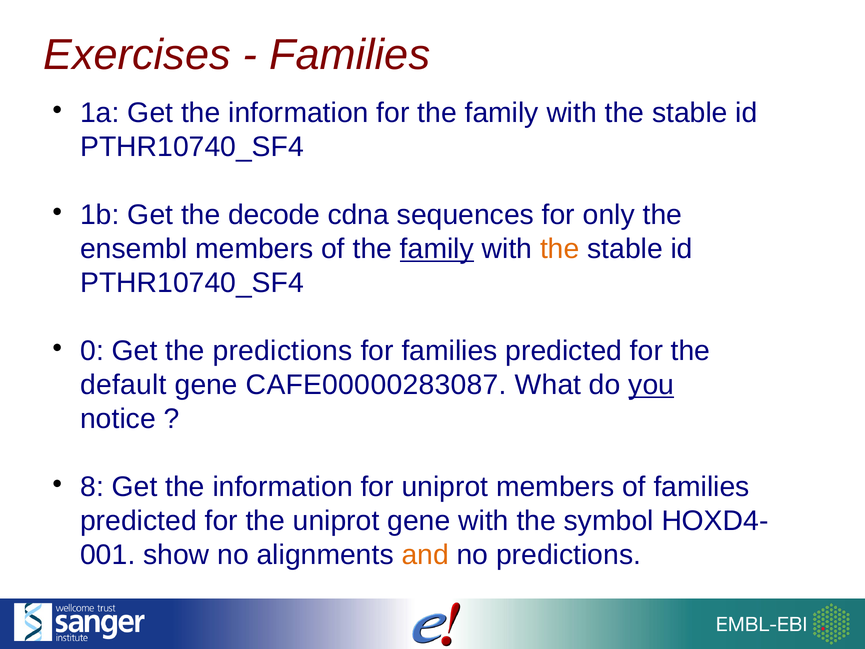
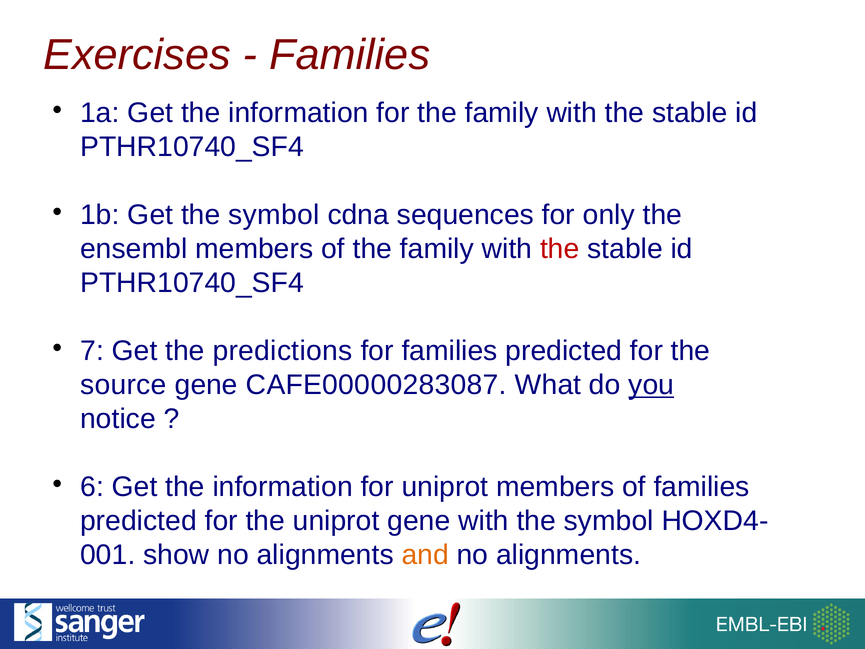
Get the decode: decode -> symbol (274, 215)
family underline: present -> none (437, 249)
the colour: orange -> red (560, 249)
0: 0 -> 7 (92, 351)
default: default -> source (123, 385)
8: 8 -> 6 (92, 487)
predictions: predictions -> alignments (569, 555)
